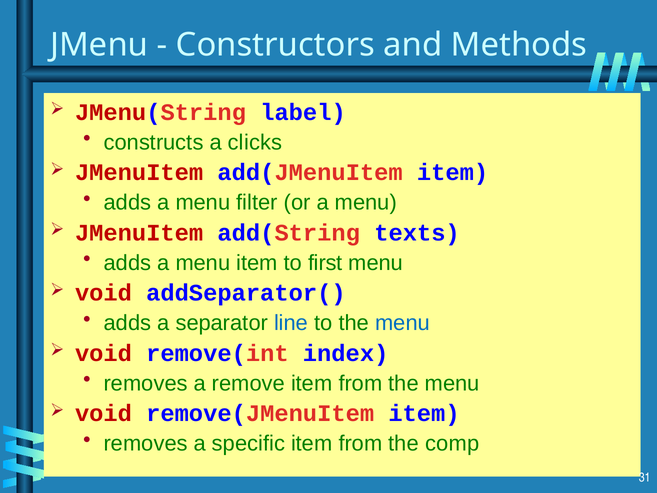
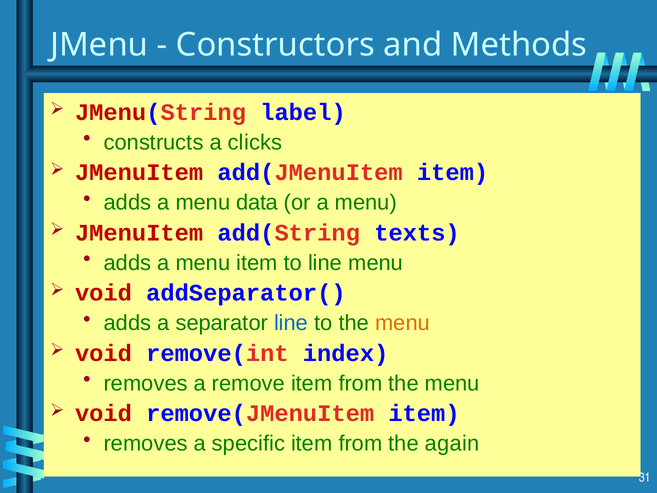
filter: filter -> data (257, 202)
to first: first -> line (325, 263)
menu colour: blue -> orange (402, 323)
comp: comp -> again (452, 443)
